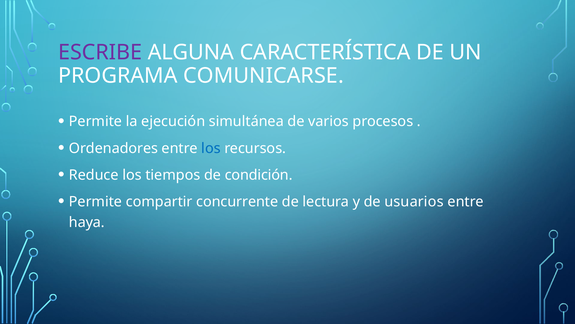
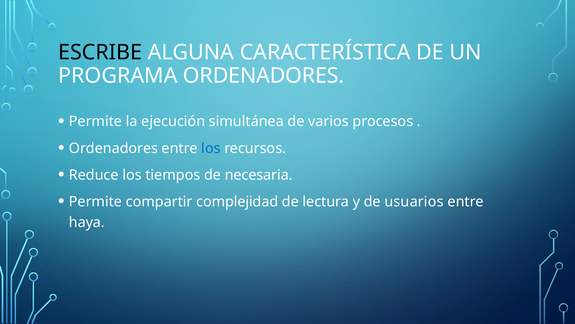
ESCRIBE colour: purple -> black (100, 52)
PROGRAMA COMUNICARSE: COMUNICARSE -> ORDENADORES (264, 76)
condición: condición -> necesaria (259, 175)
concurrente: concurrente -> complejidad (237, 201)
